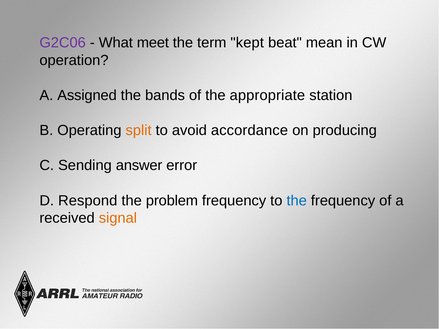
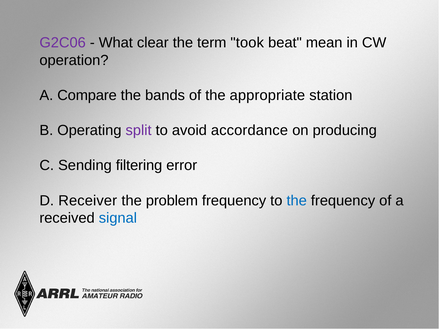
meet: meet -> clear (153, 43)
kept: kept -> took (247, 43)
Assigned: Assigned -> Compare (87, 95)
split colour: orange -> purple (139, 130)
answer: answer -> filtering (139, 166)
Respond: Respond -> Receiver (88, 201)
signal colour: orange -> blue (118, 218)
